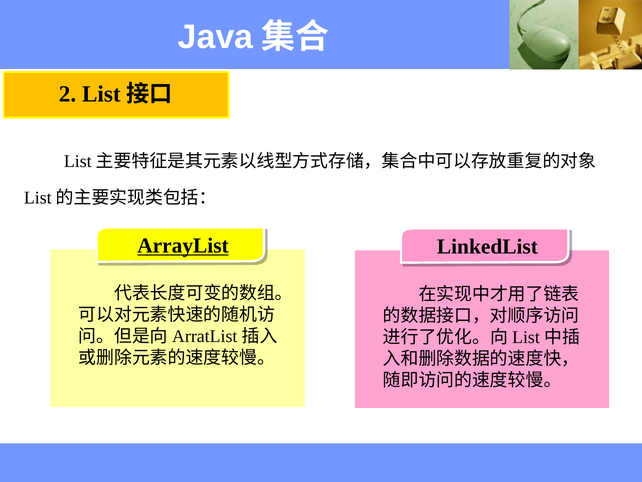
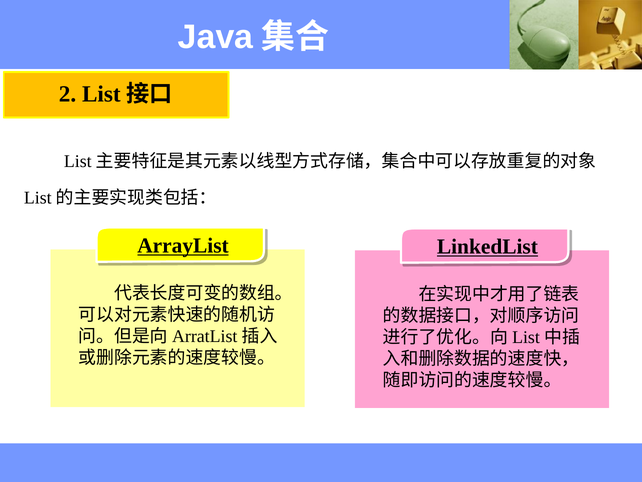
LinkedList underline: none -> present (487, 246)
